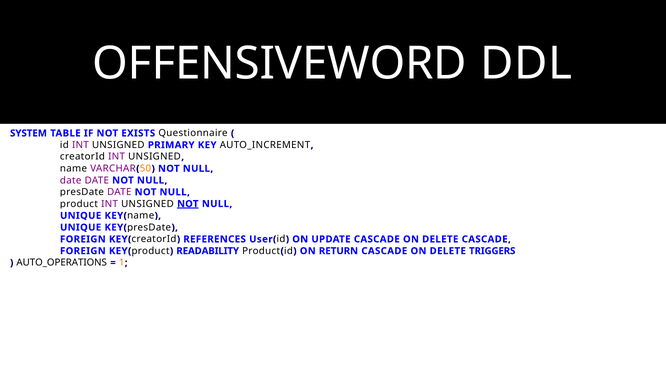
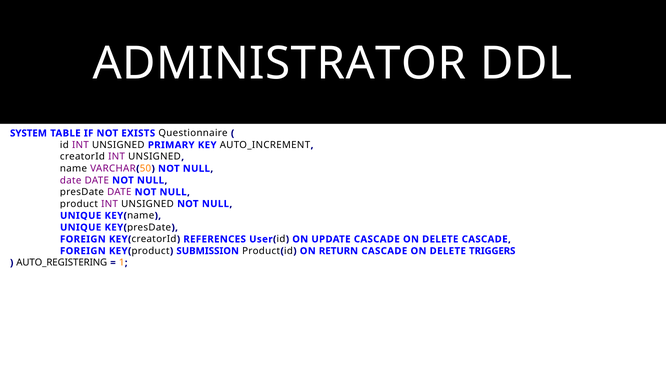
OFFENSIVEWORD: OFFENSIVEWORD -> ADMINISTRATOR (279, 64)
NOT underline: present -> none (188, 204)
READABILITY: READABILITY -> SUBMISSION (208, 251)
AUTO_OPERATIONS: AUTO_OPERATIONS -> AUTO_REGISTERING (62, 262)
